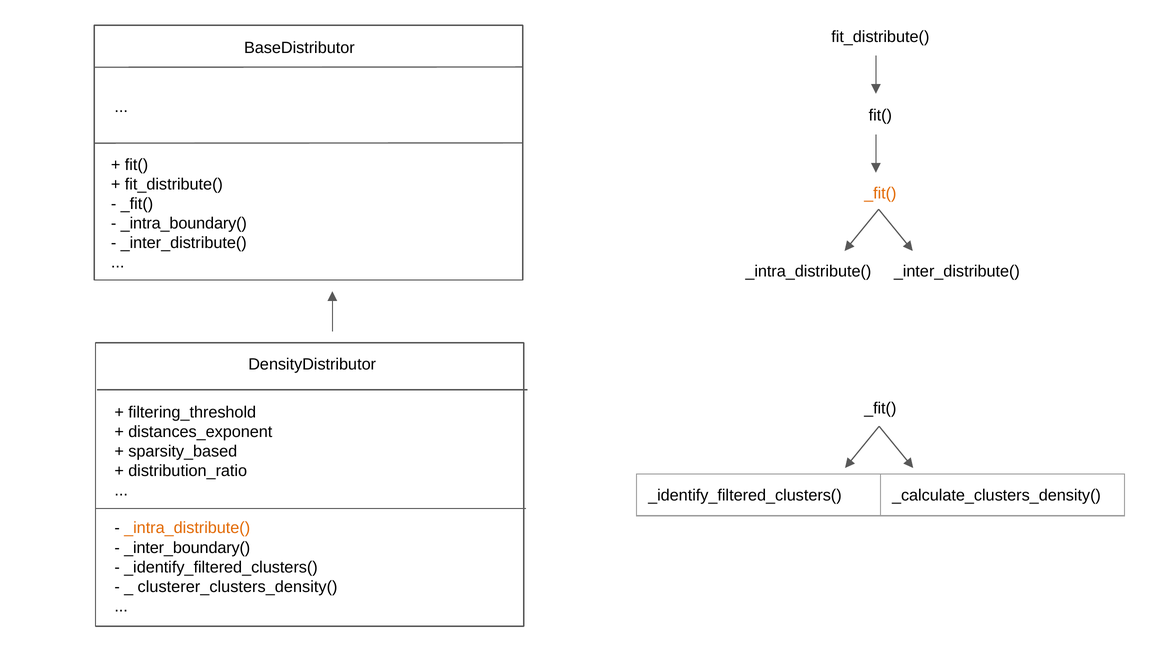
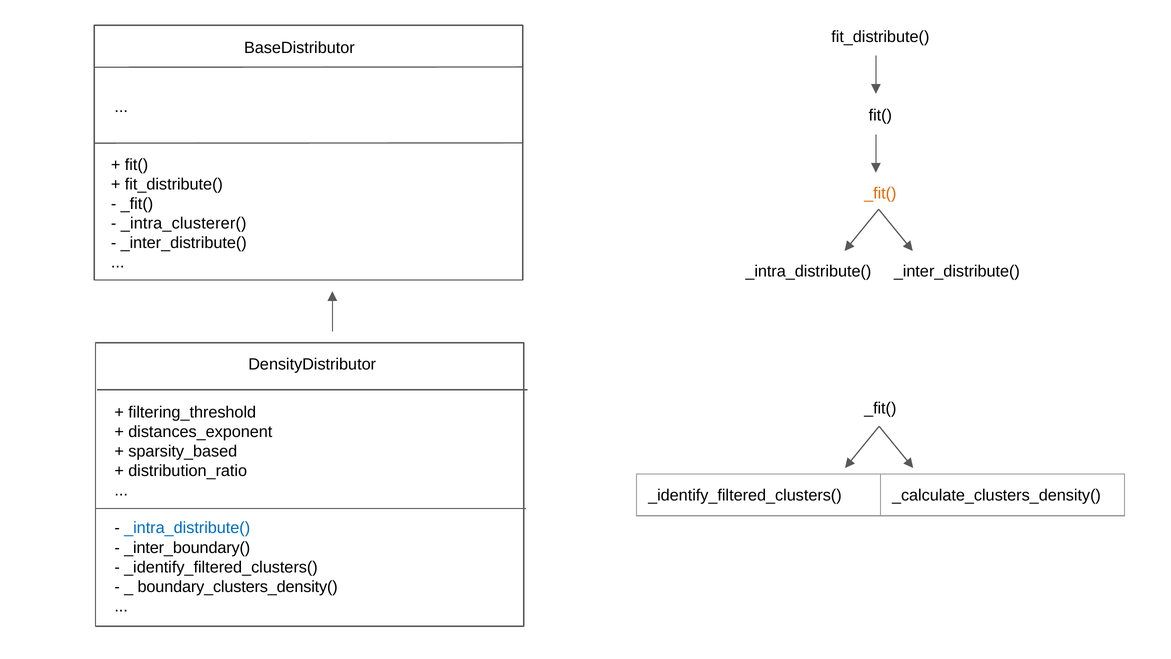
_intra_boundary(: _intra_boundary( -> _intra_clusterer( (184, 223)
_intra_distribute( colour: orange -> blue (187, 528)
clusterer_clusters_density(: clusterer_clusters_density( -> boundary_clusters_density( (238, 586)
